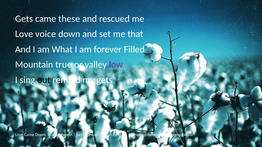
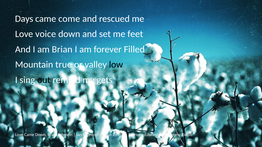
Gets: Gets -> Days (24, 19)
these: these -> come (69, 19)
that: that -> feet (135, 34)
am What: What -> Brian (62, 49)
low colour: purple -> black (116, 65)
